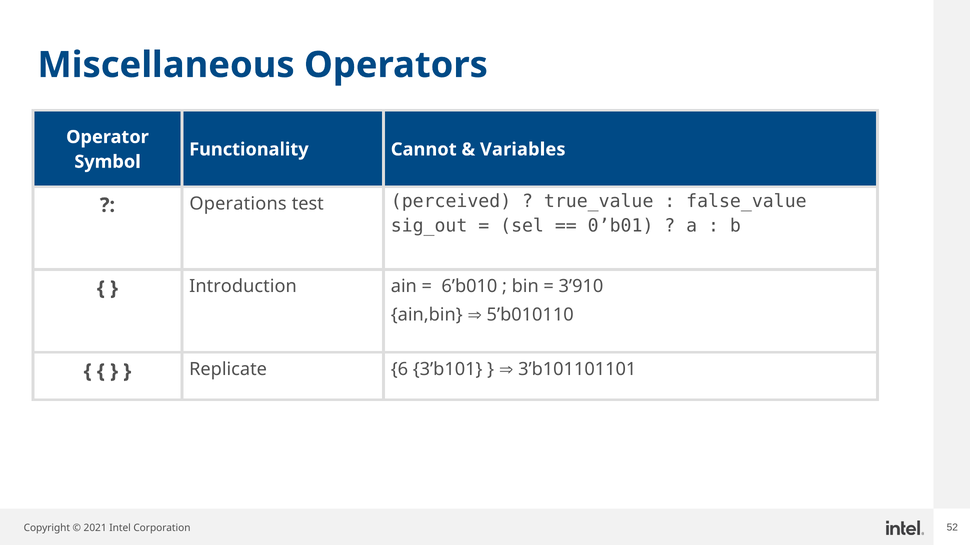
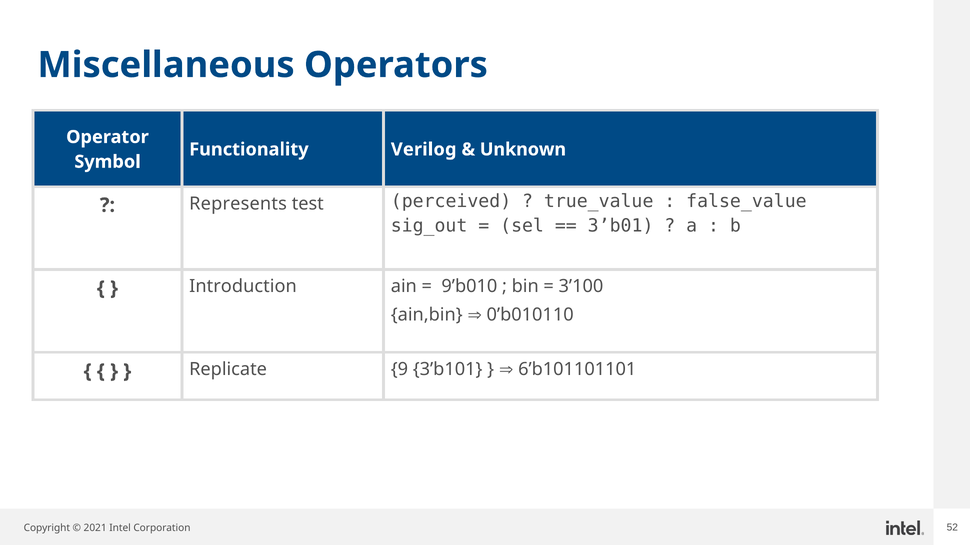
Cannot: Cannot -> Verilog (424, 150)
Variables: Variables -> Unknown (523, 150)
Operations: Operations -> Represents (238, 204)
0’b01: 0’b01 -> 3’b01 (621, 226)
6’b010: 6’b010 -> 9’b010 (469, 287)
3’910: 3’910 -> 3’100 (581, 287)
5’b010110: 5’b010110 -> 0’b010110 (530, 315)
6: 6 -> 9 (399, 370)
3’b101101101: 3’b101101101 -> 6’b101101101 (577, 370)
